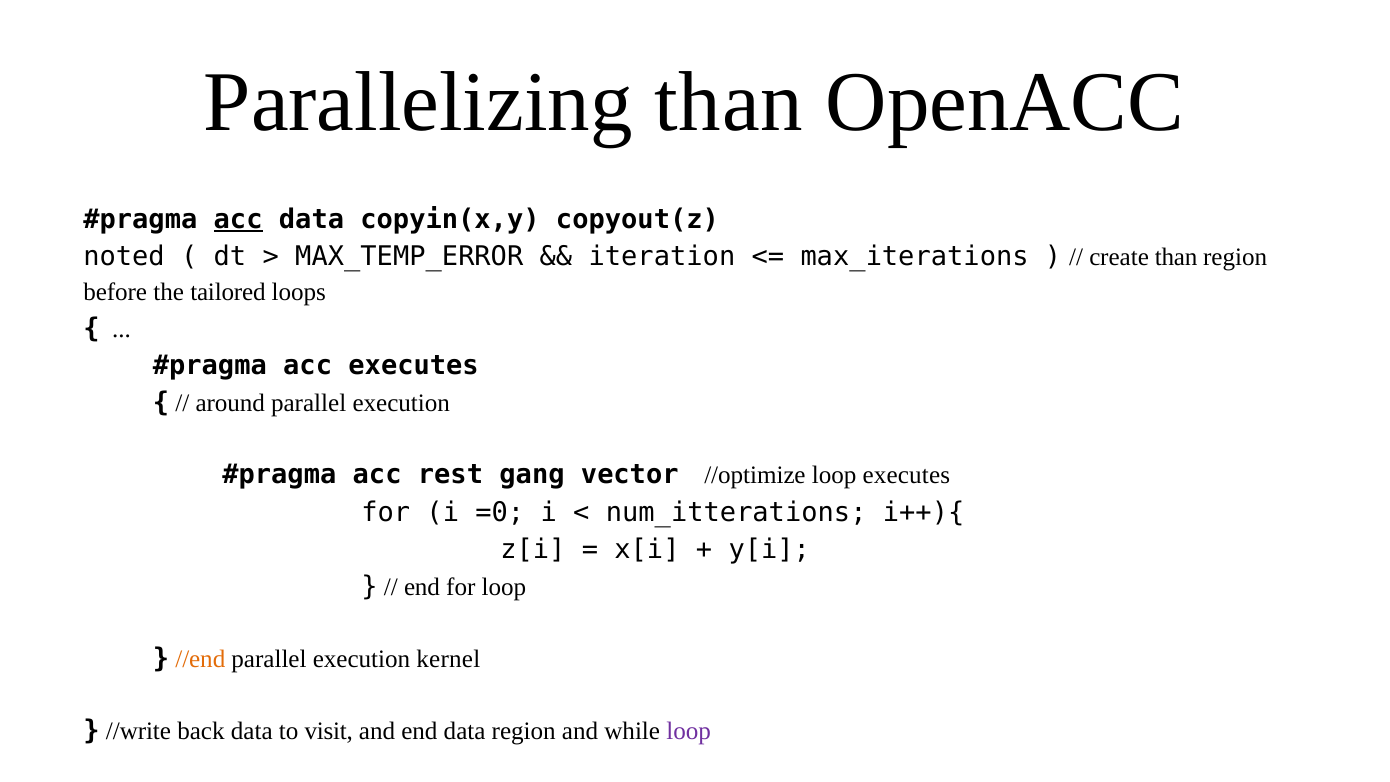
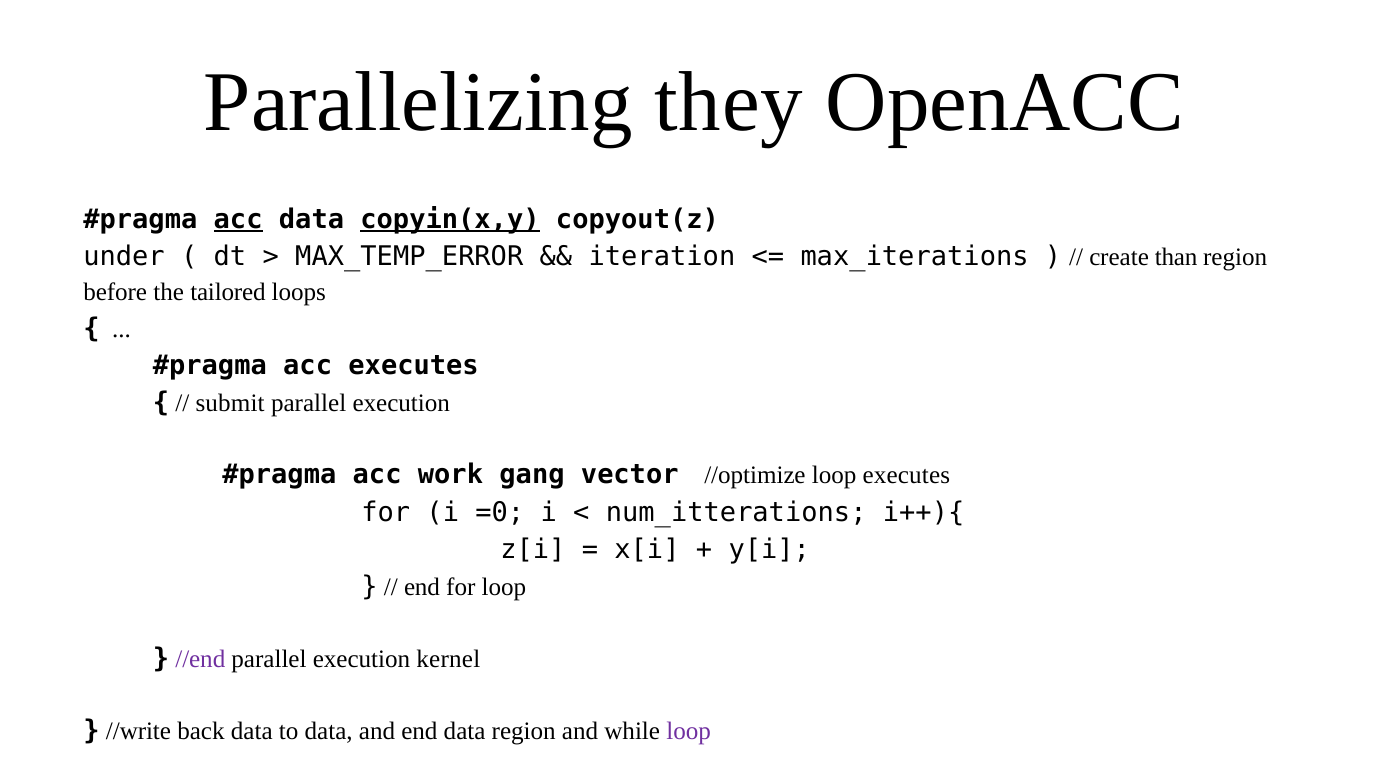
Parallelizing than: than -> they (729, 102)
copyin(x,y underline: none -> present (450, 219)
noted: noted -> under (124, 257)
around: around -> submit (230, 404)
rest: rest -> work (450, 475)
//end colour: orange -> purple (200, 659)
to visit: visit -> data (329, 731)
